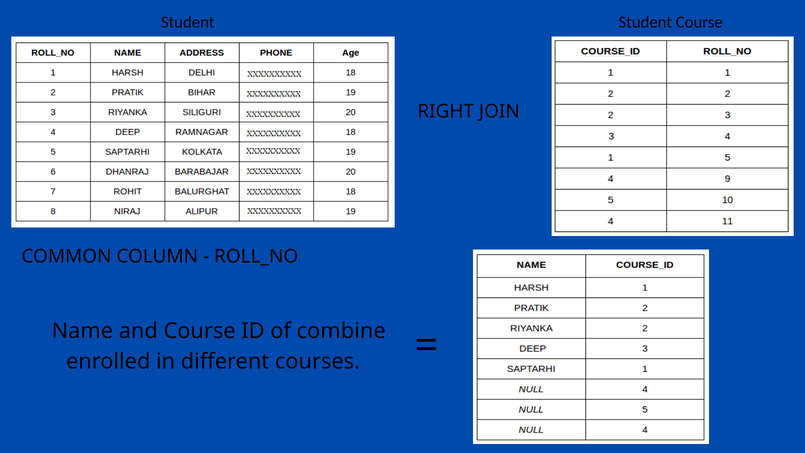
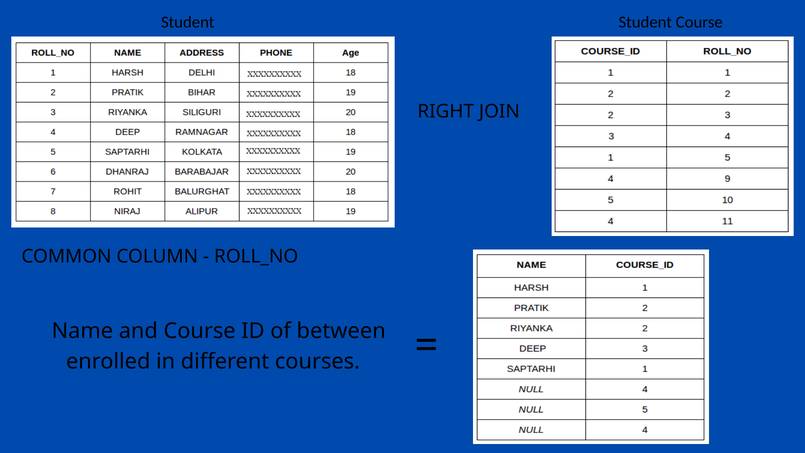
combine: combine -> between (341, 331)
